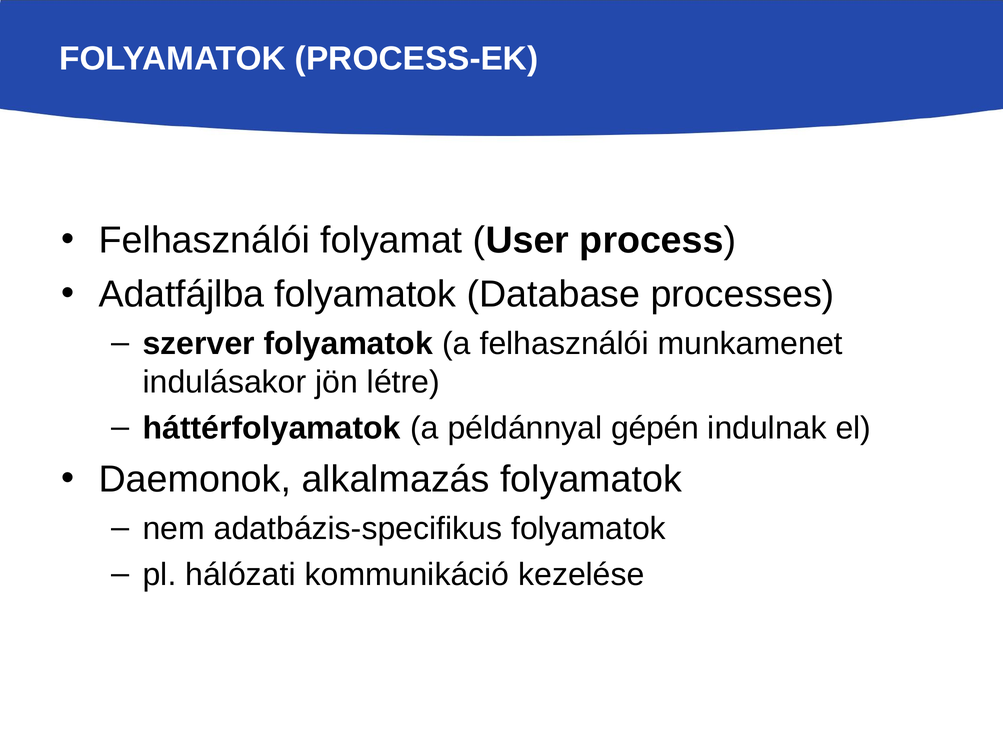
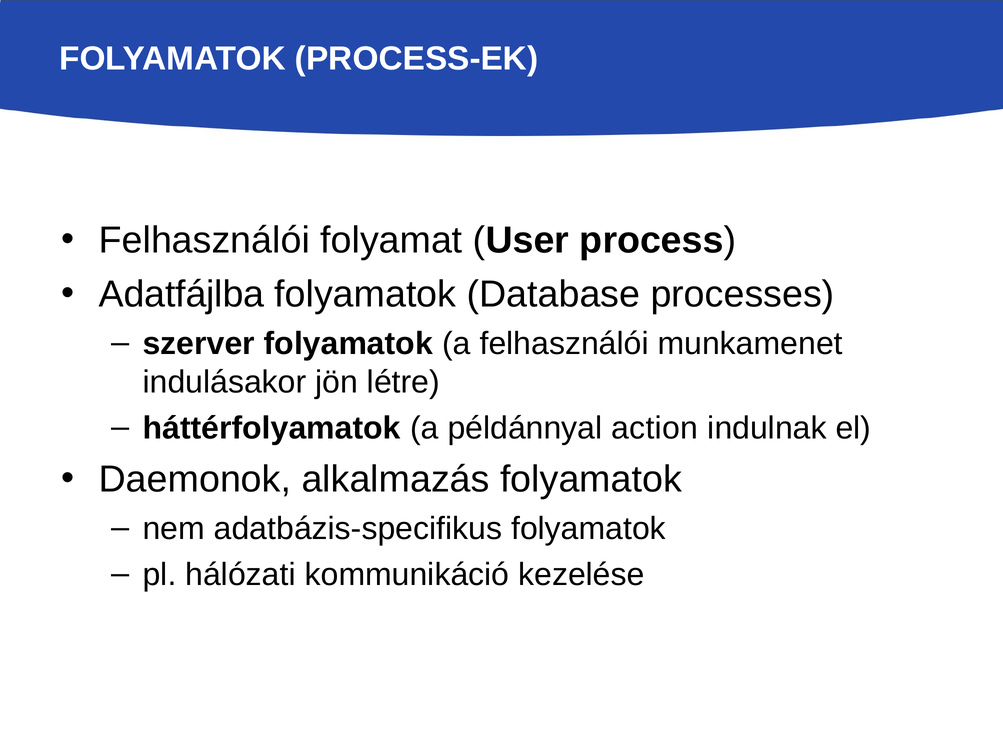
gépén: gépén -> action (655, 429)
